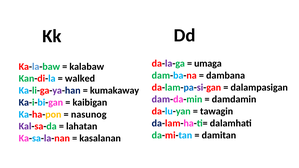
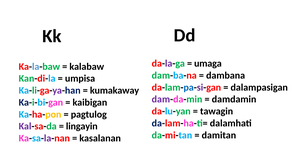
walked: walked -> umpisa (80, 79)
nasunog: nasunog -> pagtulog (89, 114)
lahatan: lahatan -> lingayin (82, 126)
